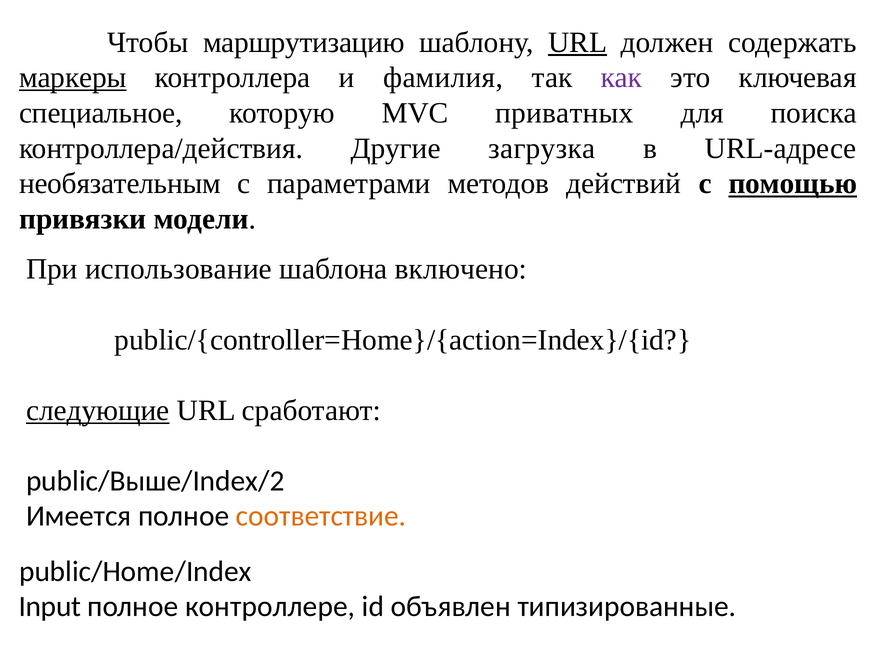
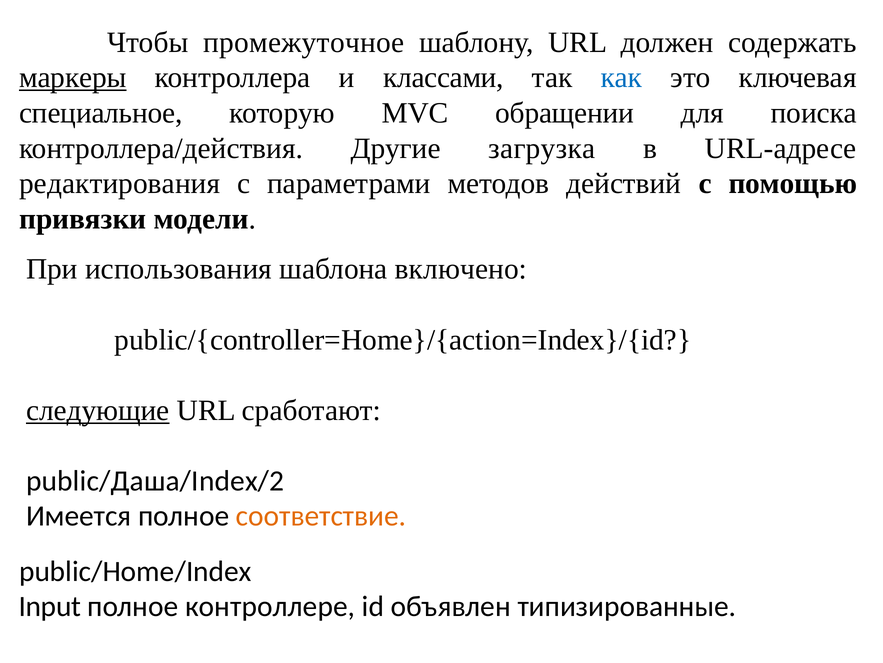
маршрутизацию: маршрутизацию -> промежуточное (304, 42)
URL underline: present -> none (578, 42)
фамилия: фамилия -> классами (443, 78)
как colour: purple -> blue (622, 78)
приватных: приватных -> обращении (565, 113)
необязательным: необязательным -> редактирования (120, 184)
помощью underline: present -> none (793, 184)
использование: использование -> использования (179, 269)
public/Выше/Index/2: public/Выше/Index/2 -> public/Даша/Index/2 (155, 480)
